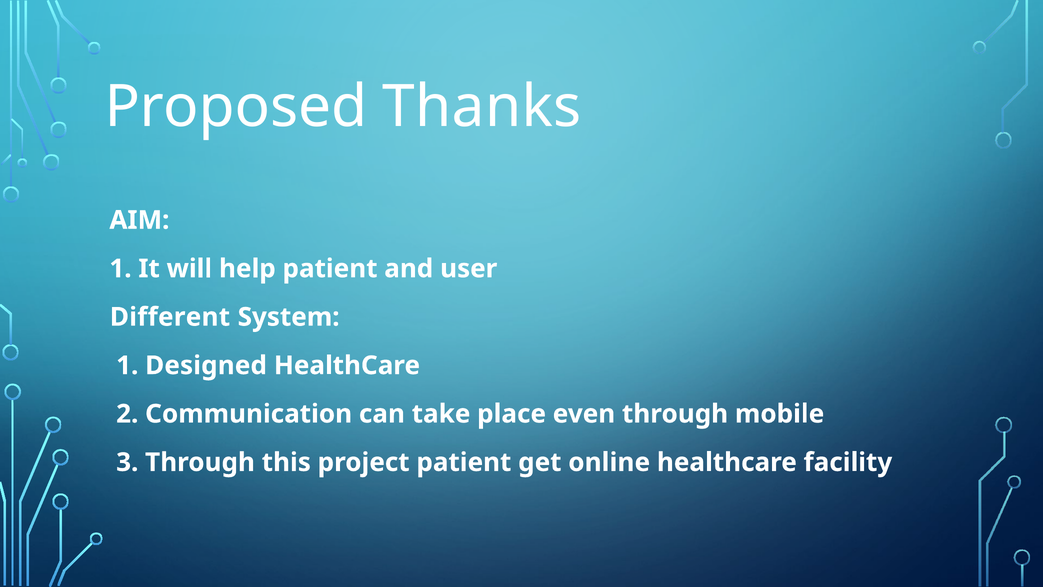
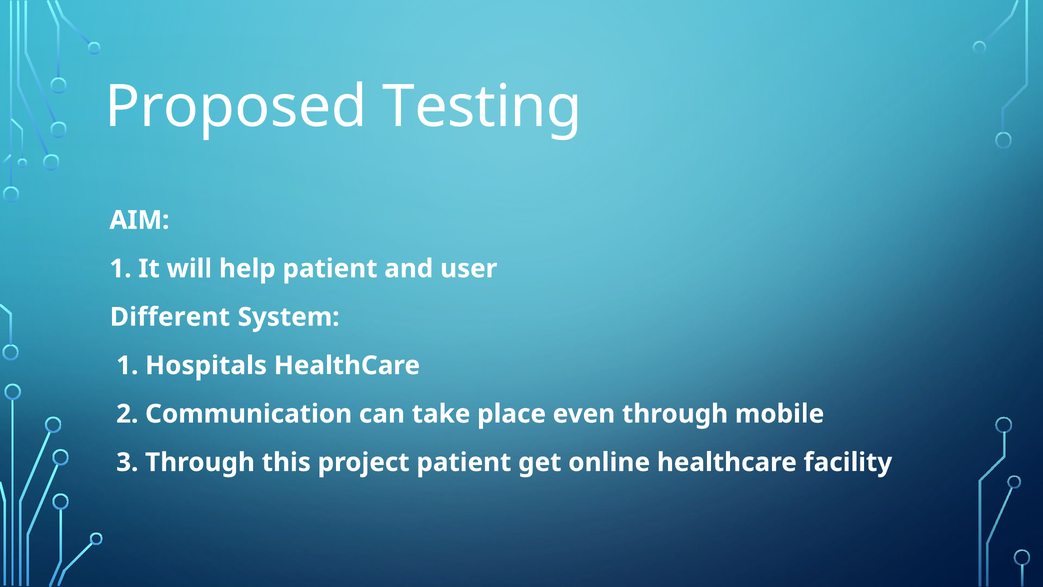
Thanks: Thanks -> Testing (482, 107)
Designed: Designed -> Hospitals (206, 365)
